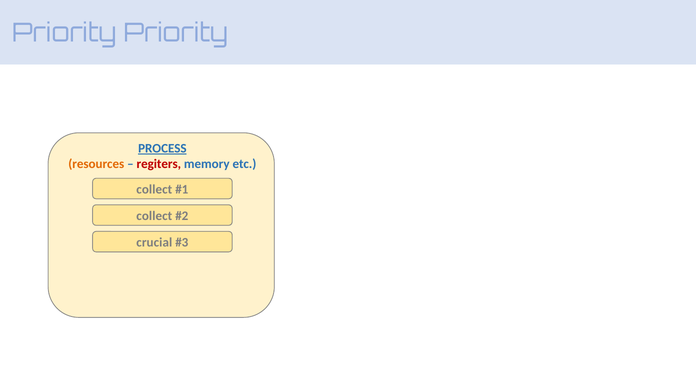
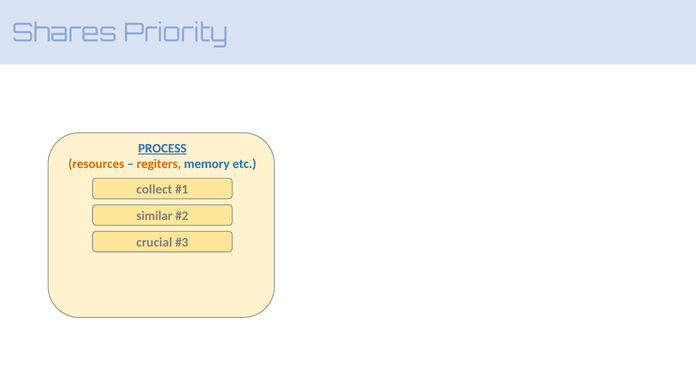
Priority: Priority -> Shares (65, 33)
regiters colour: red -> orange (159, 164)
collect: collect -> similar (154, 216)
